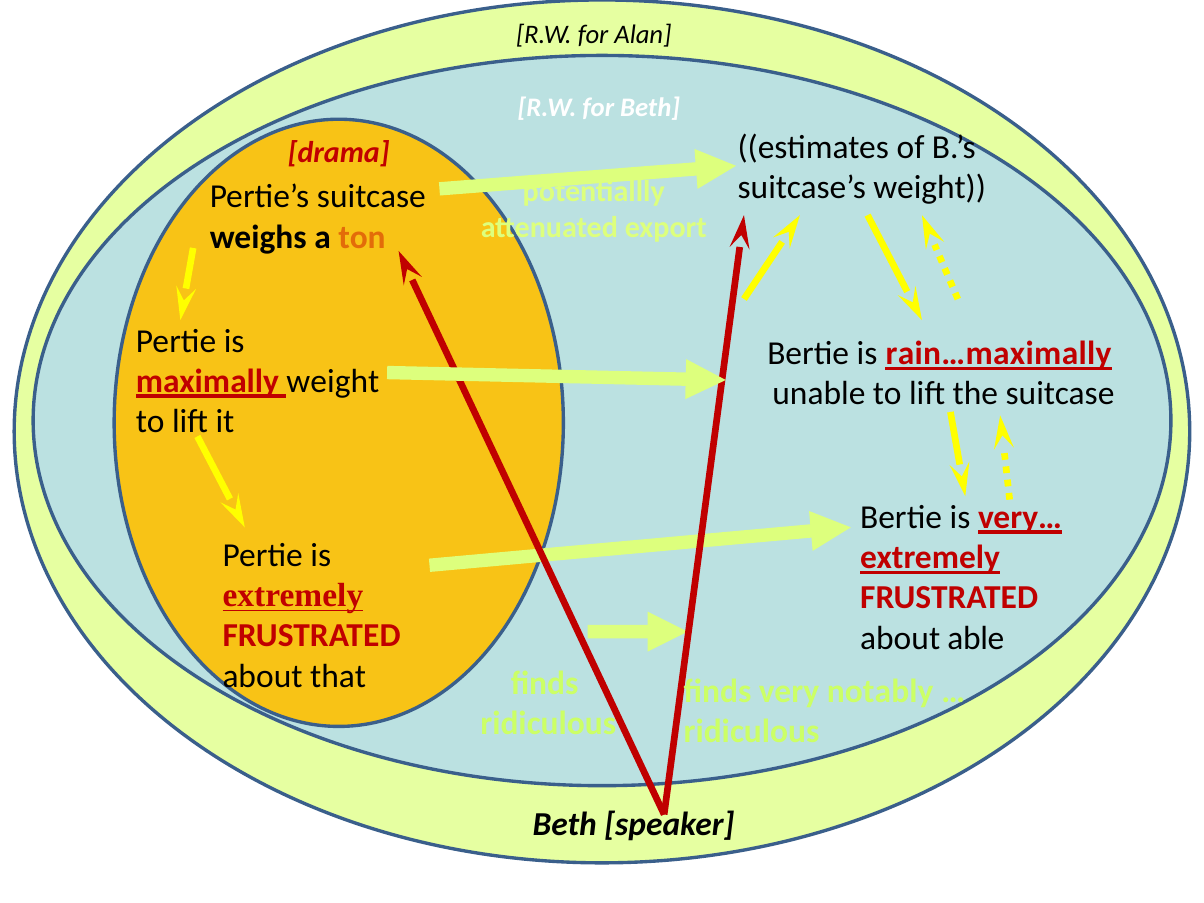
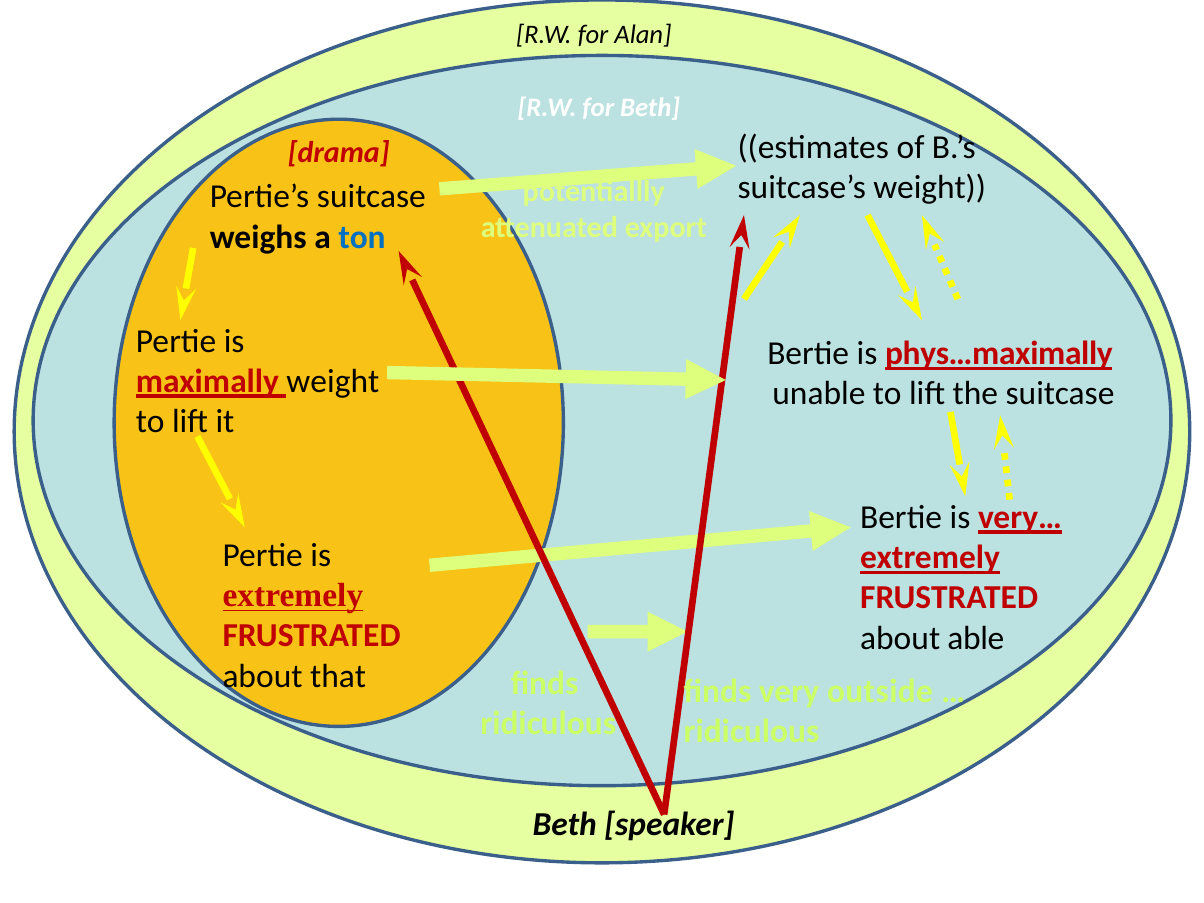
ton colour: orange -> blue (362, 237)
rain…maximally: rain…maximally -> phys…maximally (999, 354)
notably: notably -> outside (880, 692)
